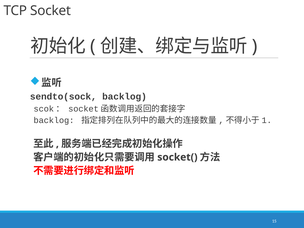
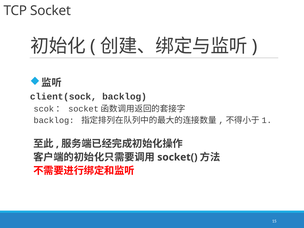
sendto(sock: sendto(sock -> client(sock (63, 97)
